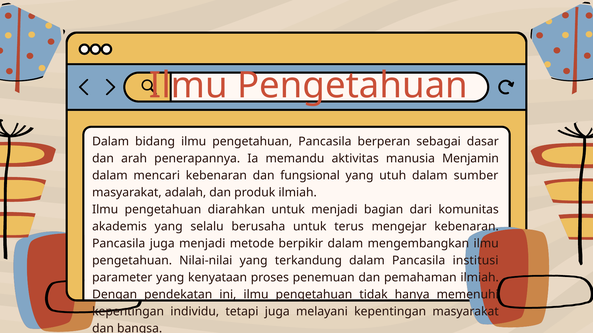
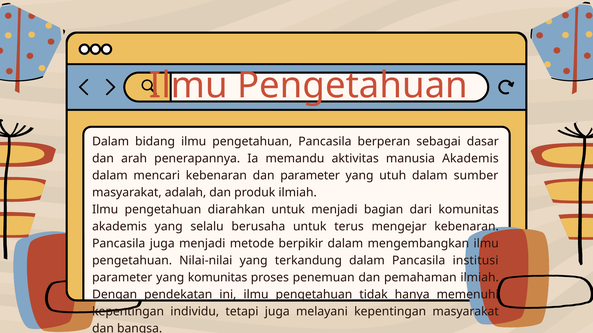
manusia Menjamin: Menjamin -> Akademis (470, 159)
dan fungsional: fungsional -> parameter (310, 176)
yang kenyataan: kenyataan -> komunitas (218, 278)
